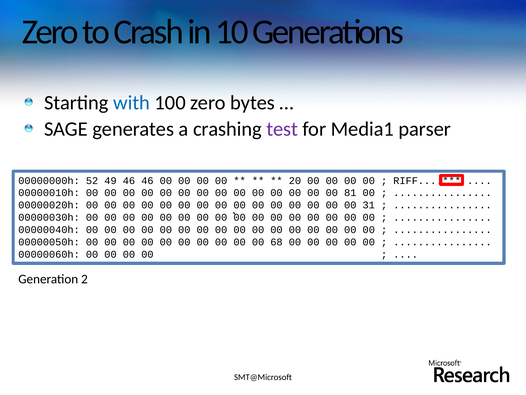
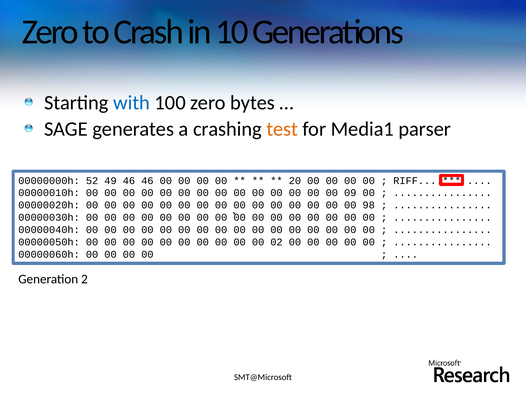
test colour: purple -> orange (282, 129)
81: 81 -> 09 (350, 193)
31: 31 -> 98 (369, 205)
68: 68 -> 02 (276, 242)
